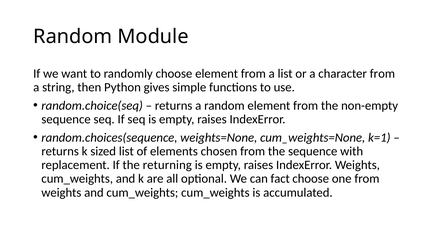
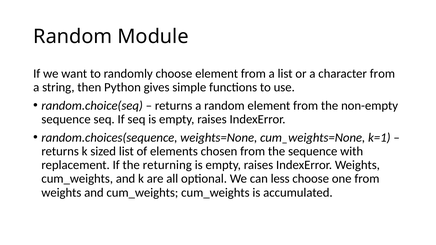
fact: fact -> less (280, 179)
